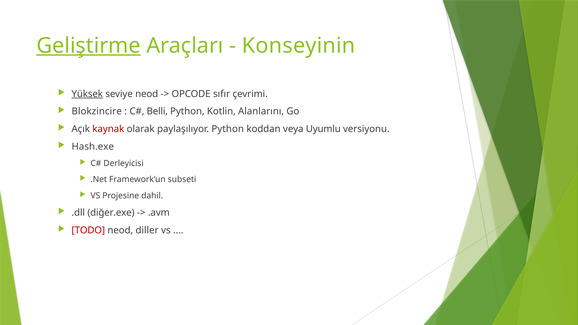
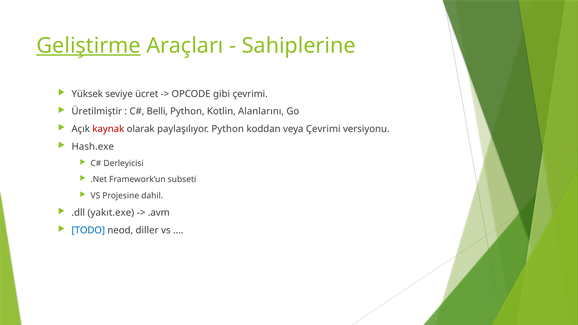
Konseyinin: Konseyinin -> Sahiplerine (299, 46)
Yüksek underline: present -> none (87, 94)
seviye neod: neod -> ücret (147, 94)
sıfır: sıfır -> gibi (222, 94)
Blokzincire: Blokzincire -> Üretilmiştir (97, 112)
veya Uyumlu: Uyumlu -> Çevrimi (323, 129)
diğer.exe: diğer.exe -> yakıt.exe (111, 213)
TODO colour: red -> blue (88, 230)
